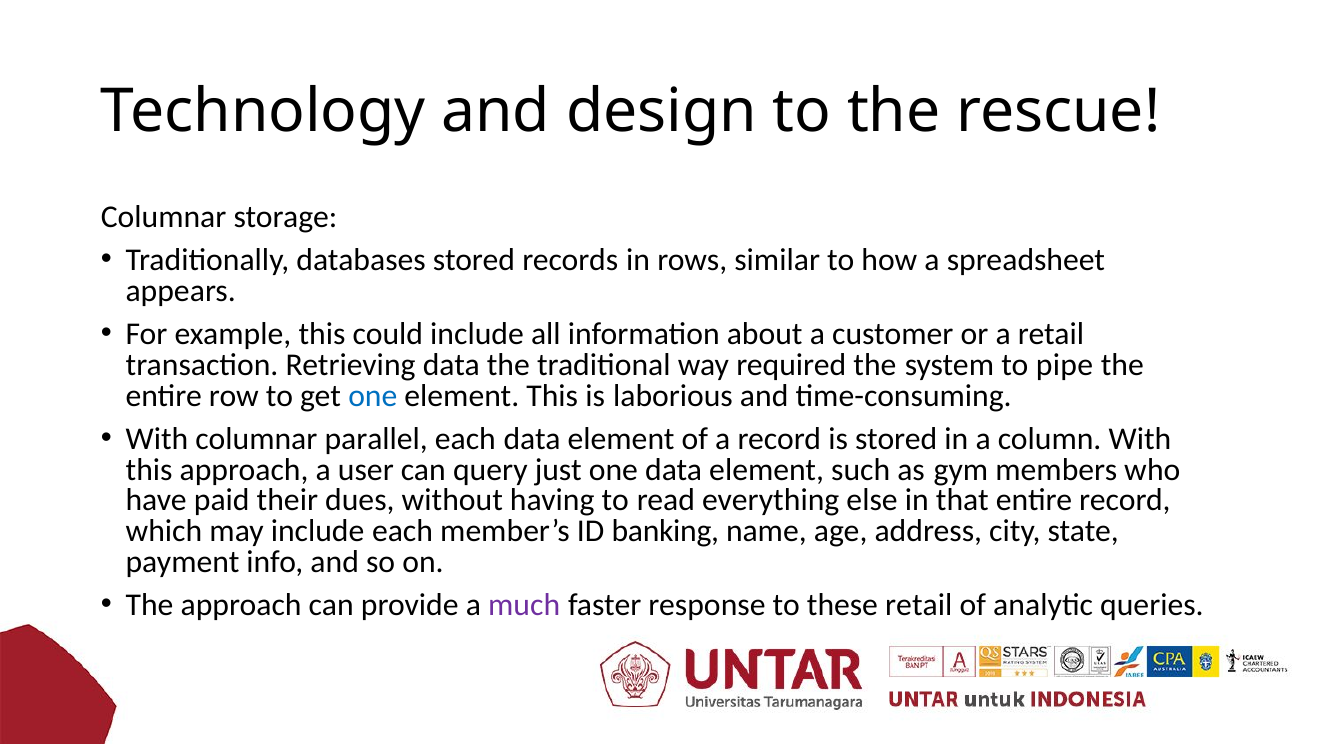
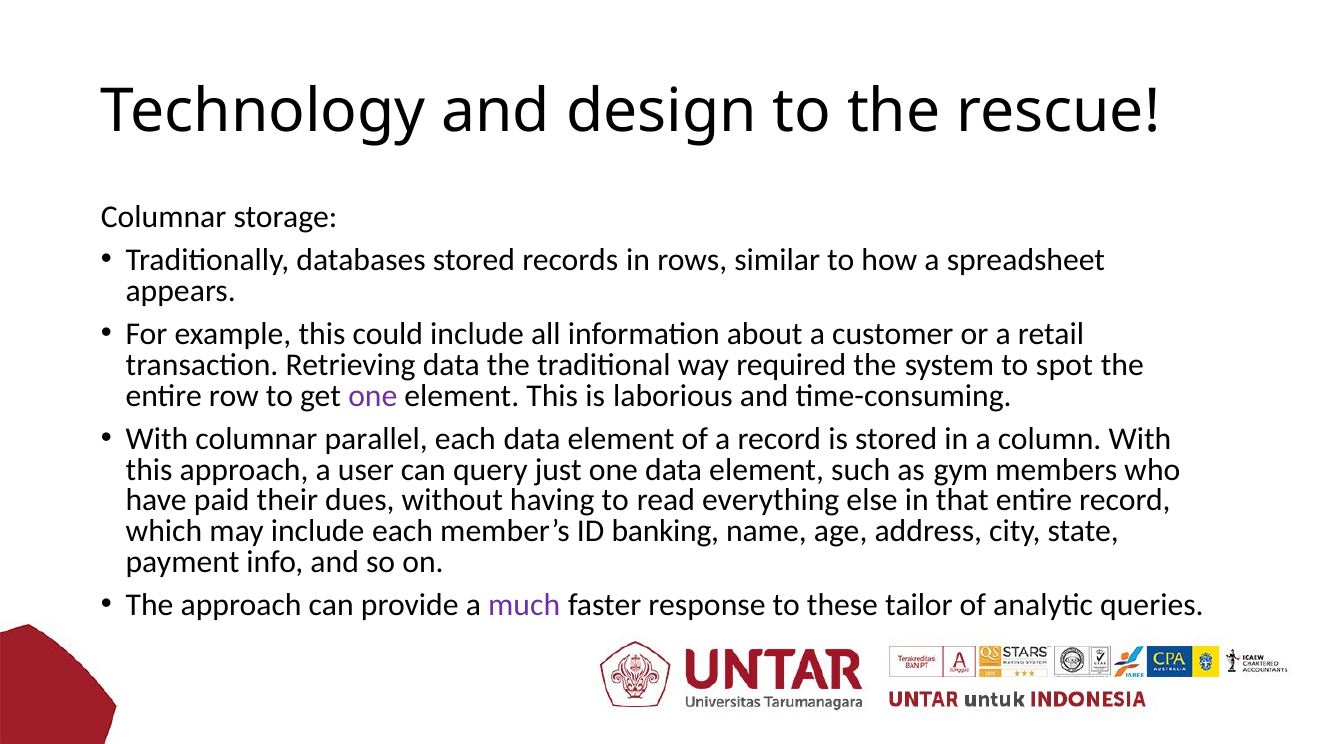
pipe: pipe -> spot (1064, 365)
one colour: blue -> purple (373, 396)
these retail: retail -> tailor (919, 605)
